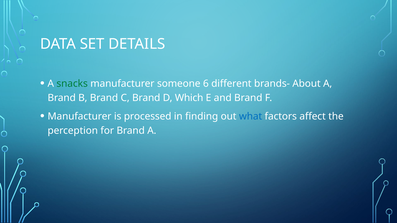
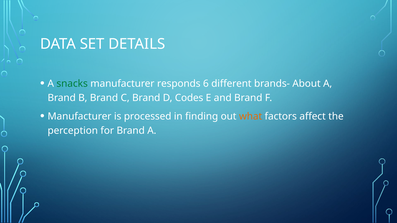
someone: someone -> responds (179, 84)
Which: Which -> Codes (189, 98)
what colour: blue -> orange (251, 116)
